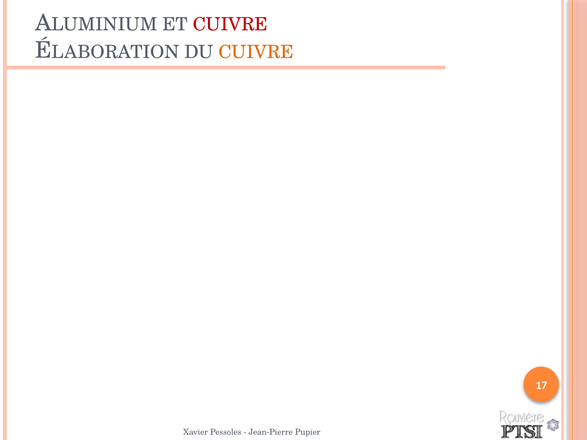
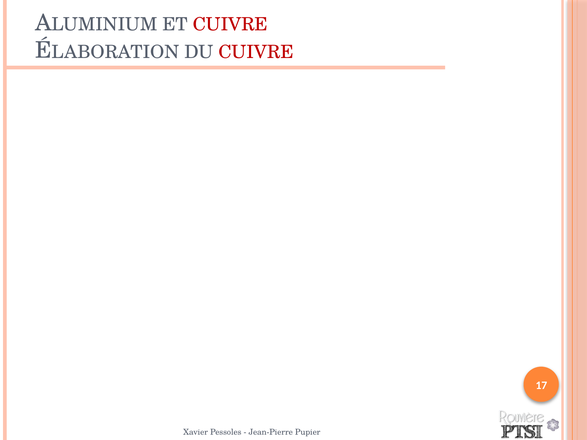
CUIVRE colour: orange -> red (256, 52)
